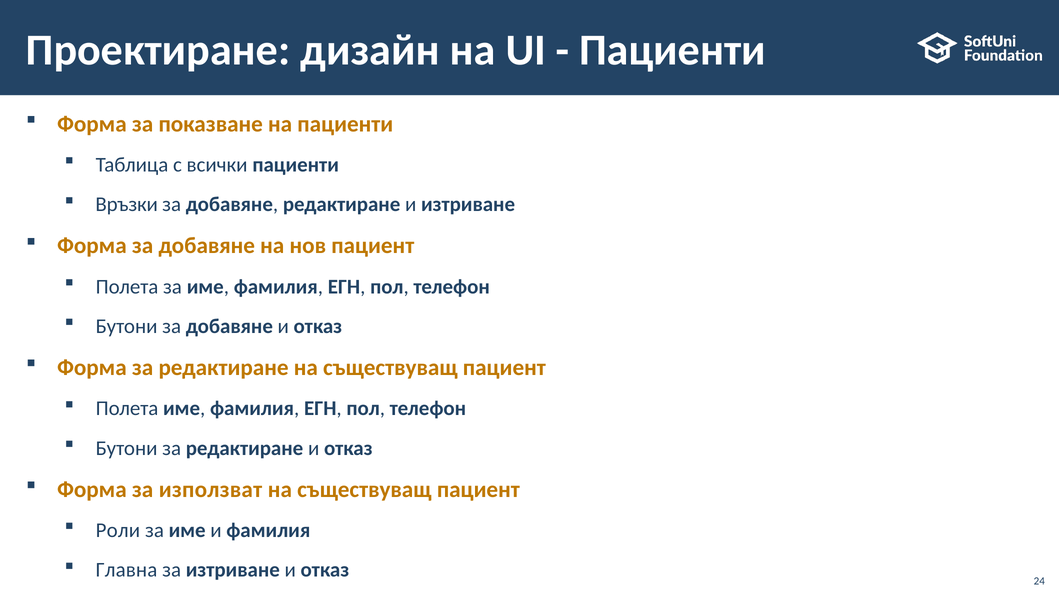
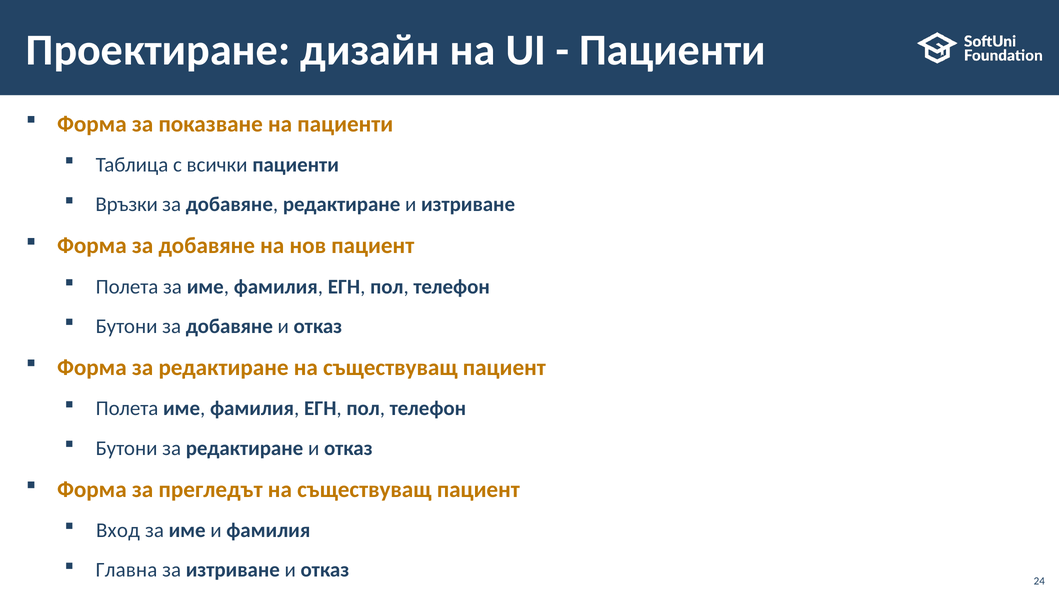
използват: използват -> прегледът (211, 489)
Роли: Роли -> Вход (118, 530)
